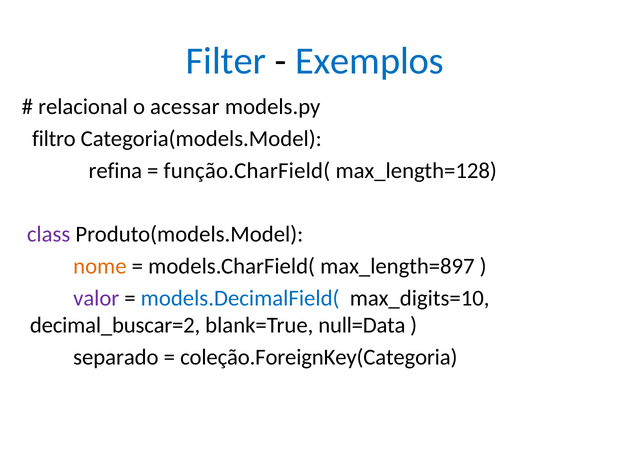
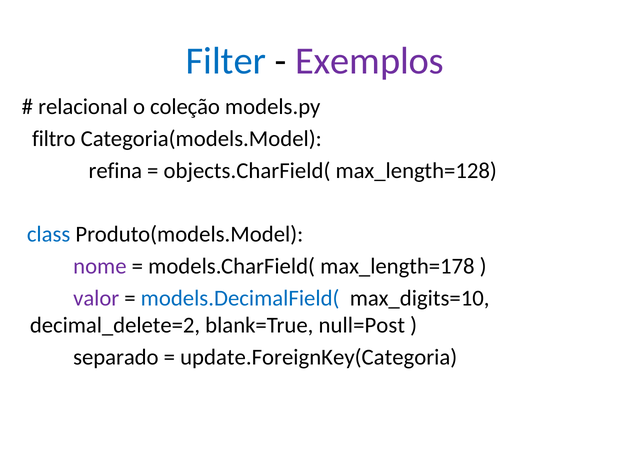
Exemplos colour: blue -> purple (370, 61)
acessar: acessar -> coleção (185, 107)
função.CharField(: função.CharField( -> objects.CharField( (247, 171)
class colour: purple -> blue (49, 235)
nome colour: orange -> purple (100, 267)
max_length=897: max_length=897 -> max_length=178 (397, 267)
decimal_buscar=2: decimal_buscar=2 -> decimal_delete=2 (115, 326)
null=Data: null=Data -> null=Post (362, 326)
coleção.ForeignKey(Categoria: coleção.ForeignKey(Categoria -> update.ForeignKey(Categoria (319, 358)
